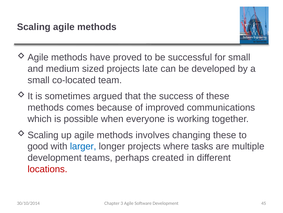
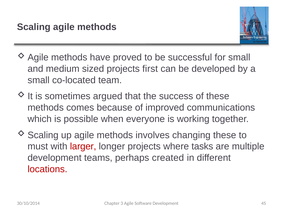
late: late -> first (150, 69)
good: good -> must (38, 146)
larger colour: blue -> red (83, 146)
